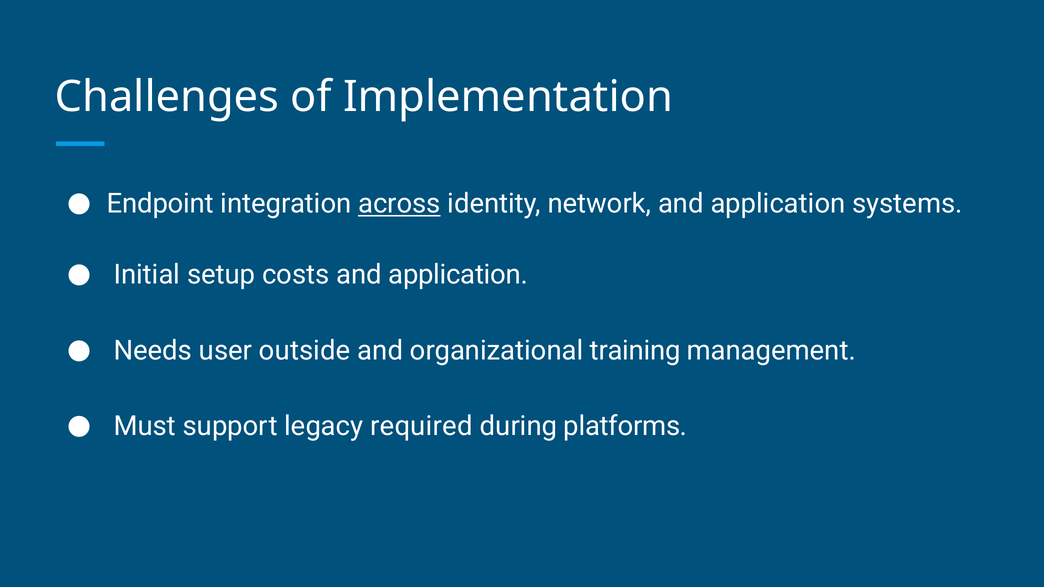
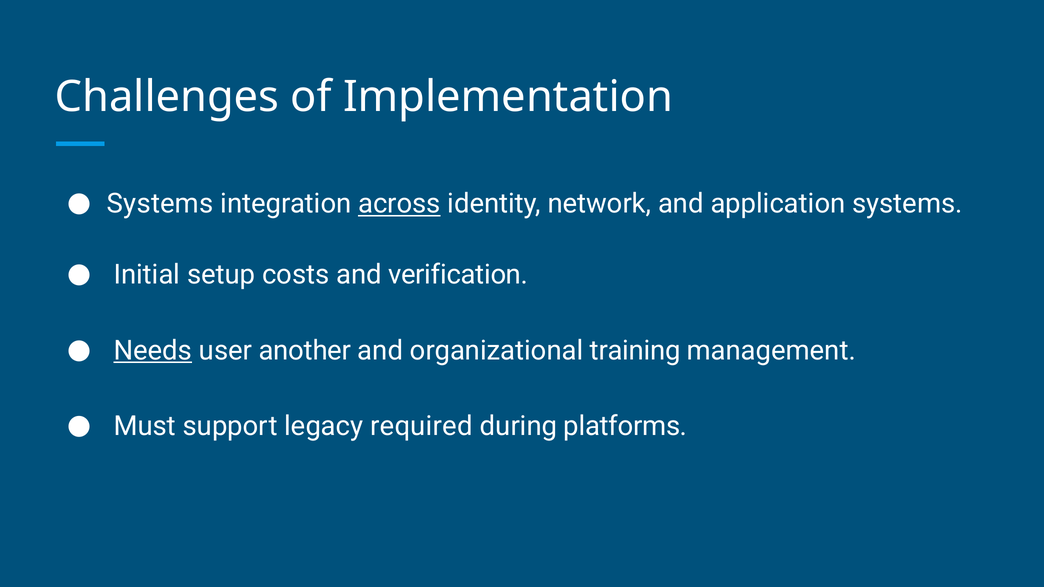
Endpoint: Endpoint -> Systems (160, 204)
costs and application: application -> verification (458, 275)
Needs underline: none -> present (153, 351)
outside: outside -> another (305, 351)
